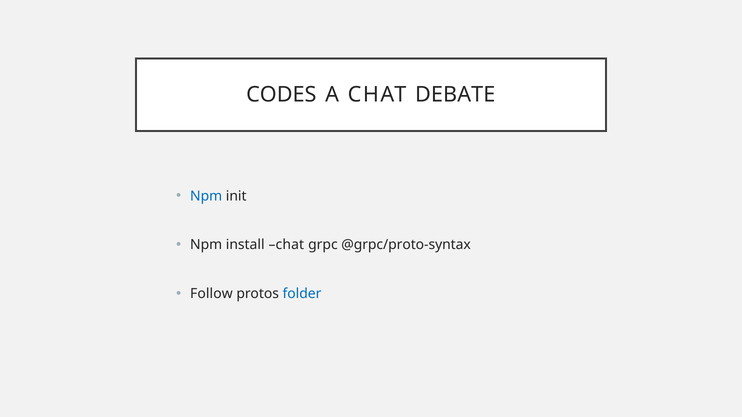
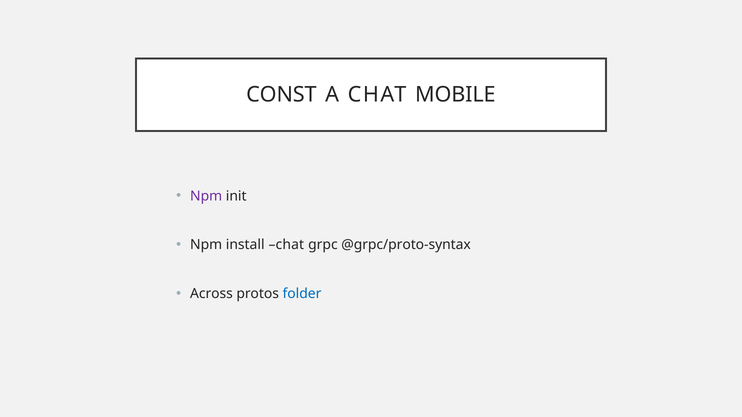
CODES: CODES -> CONST (281, 95)
DEBATE: DEBATE -> MOBILE (455, 95)
Npm colour: blue -> purple (206, 196)
Follow: Follow -> Across (211, 294)
